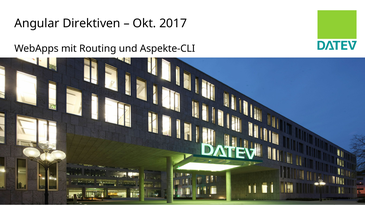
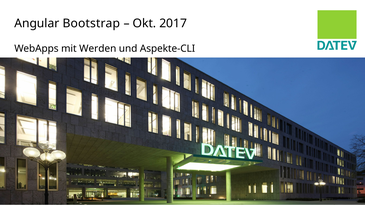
Direktiven: Direktiven -> Bootstrap (91, 24)
Routing: Routing -> Werden (98, 49)
